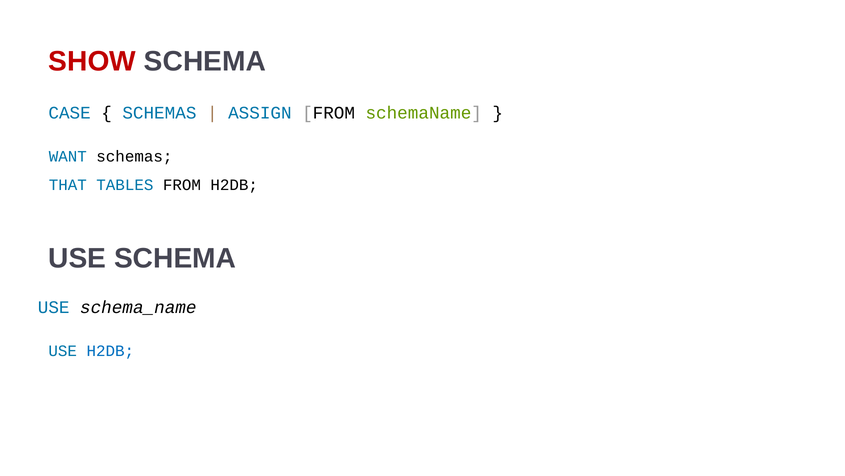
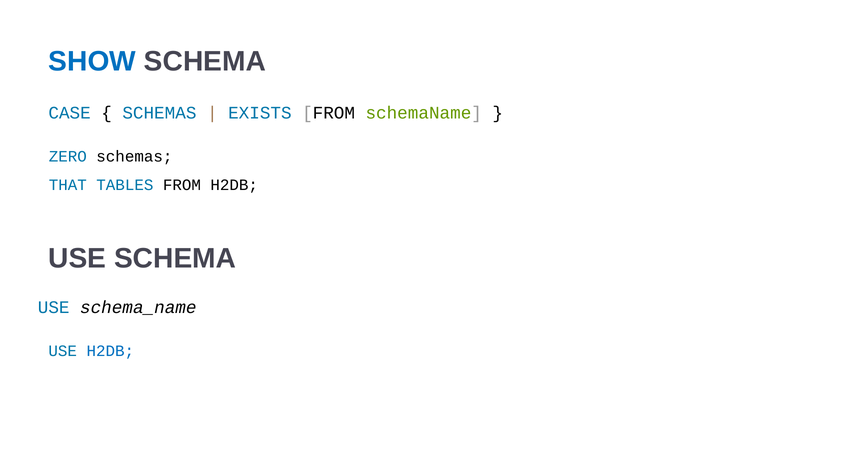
SHOW colour: red -> blue (92, 61)
ASSIGN: ASSIGN -> EXISTS (260, 113)
WANT: WANT -> ZERO (68, 156)
